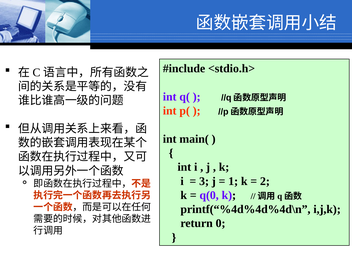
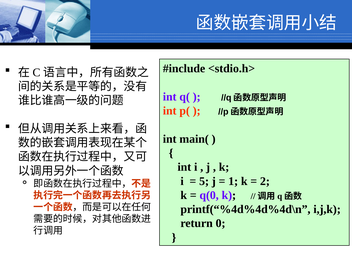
3: 3 -> 5 (204, 181)
